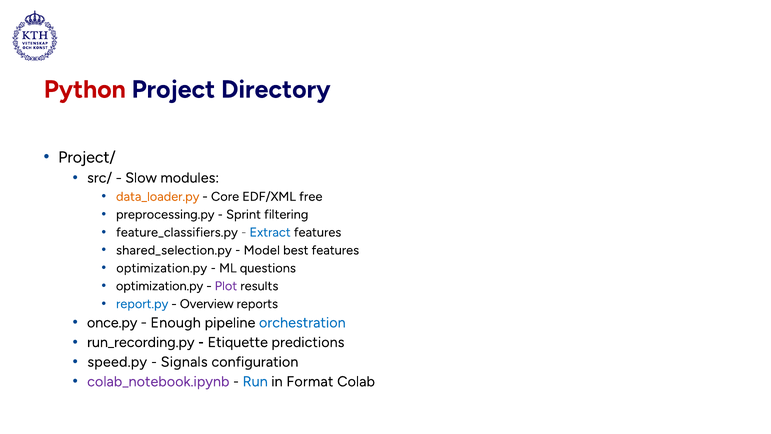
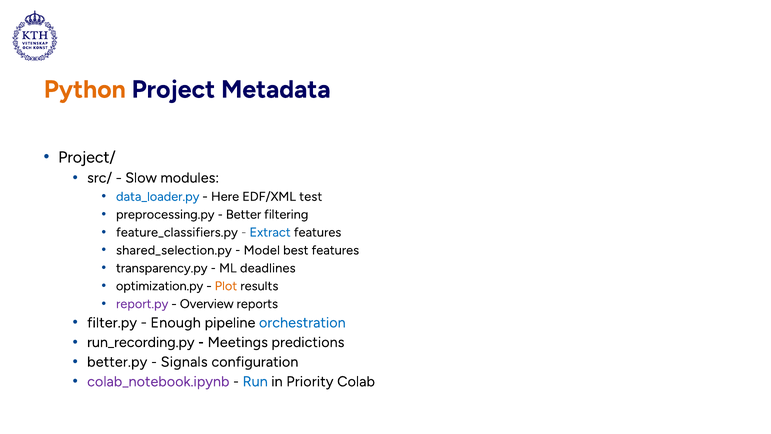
Python colour: red -> orange (85, 89)
Directory: Directory -> Metadata (276, 89)
data_loader.py colour: orange -> blue (158, 196)
Core: Core -> Here (225, 196)
free: free -> test (311, 196)
Sprint: Sprint -> Better (244, 214)
optimization.py: optimization.py -> transparency.py (162, 268)
questions: questions -> deadlines (268, 268)
Plot colour: purple -> orange (226, 286)
report.py colour: blue -> purple (142, 304)
once.py: once.py -> filter.py (112, 322)
Etiquette: Etiquette -> Meetings (238, 342)
speed.py: speed.py -> better.py (117, 362)
Format: Format -> Priority (310, 381)
